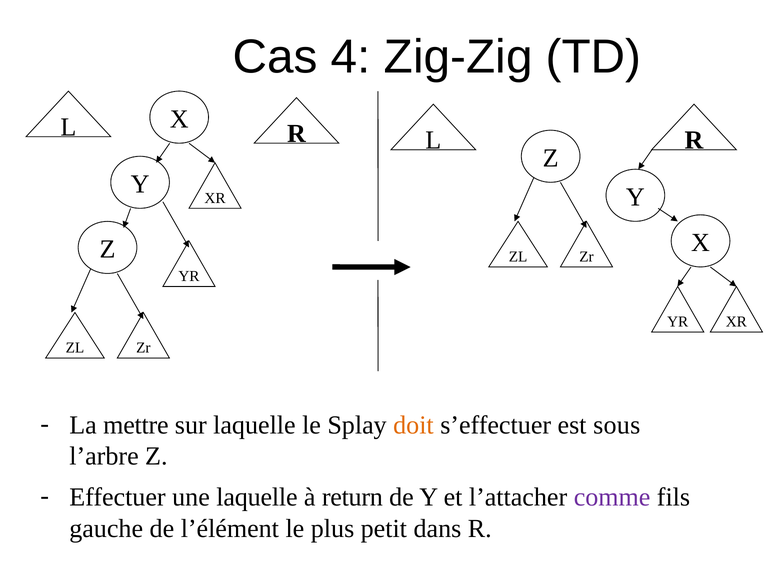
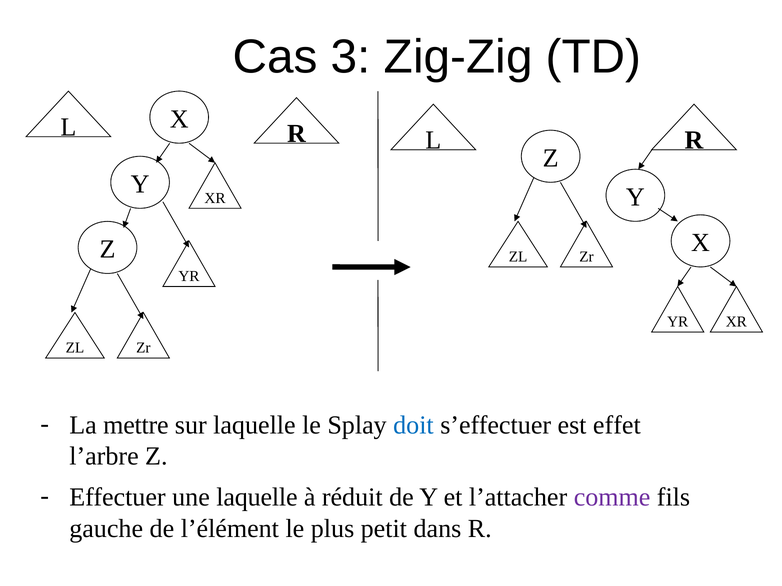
4: 4 -> 3 (351, 57)
doit colour: orange -> blue (413, 425)
sous: sous -> effet (617, 425)
return: return -> réduit (352, 498)
